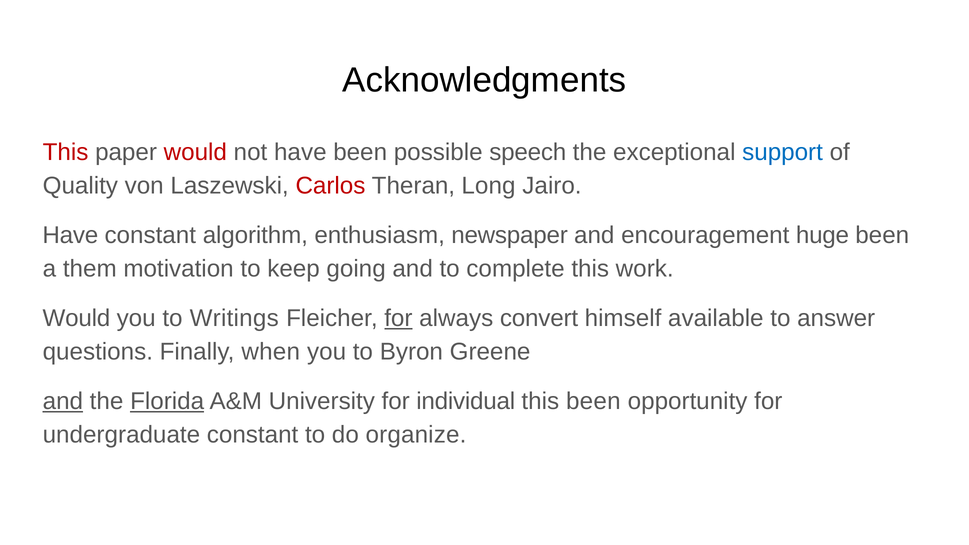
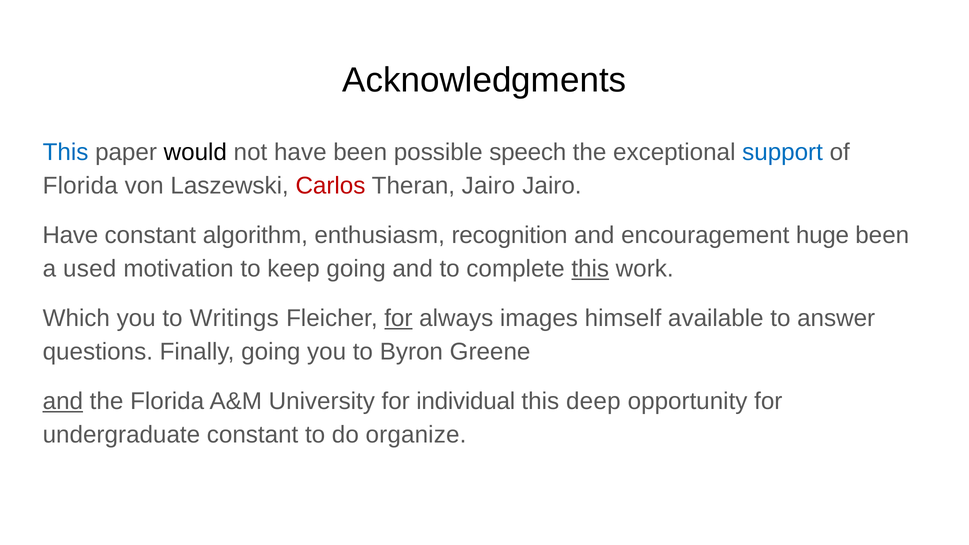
This colour: red -> blue (66, 152)
would colour: red -> black (195, 152)
Quality: Quality -> Florida (80, 186)
Theran Long: Long -> Jairo (488, 186)
newspaper: newspaper -> recognition (510, 235)
them: them -> used (90, 269)
this underline: none -> present (590, 269)
Would: Would -> Which (76, 318)
convert: convert -> images (539, 318)
Finally when: when -> going (271, 352)
Florida underline: present -> none (167, 401)
this been: been -> deep (593, 401)
